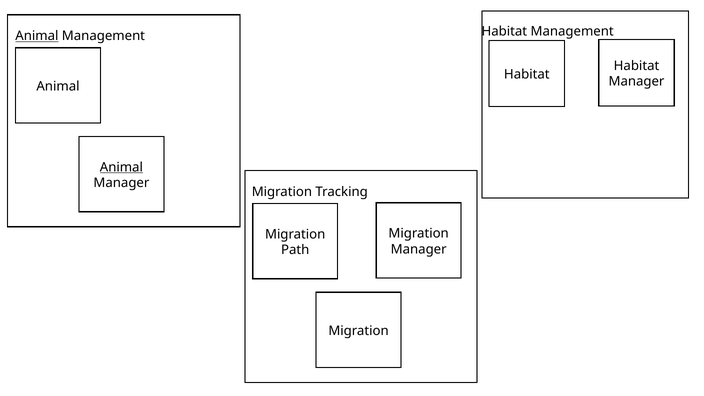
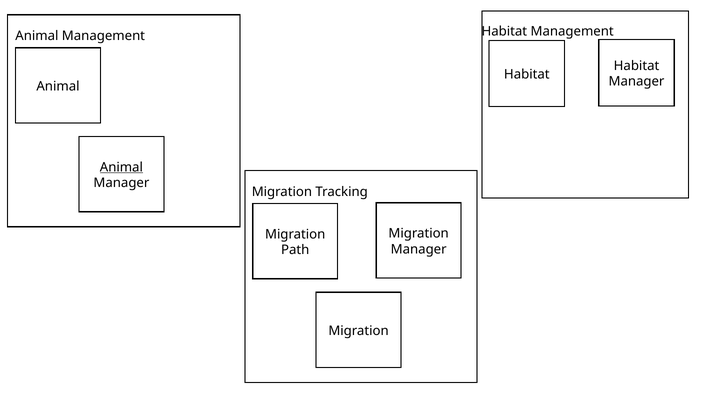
Animal underline: present -> none (37, 36)
